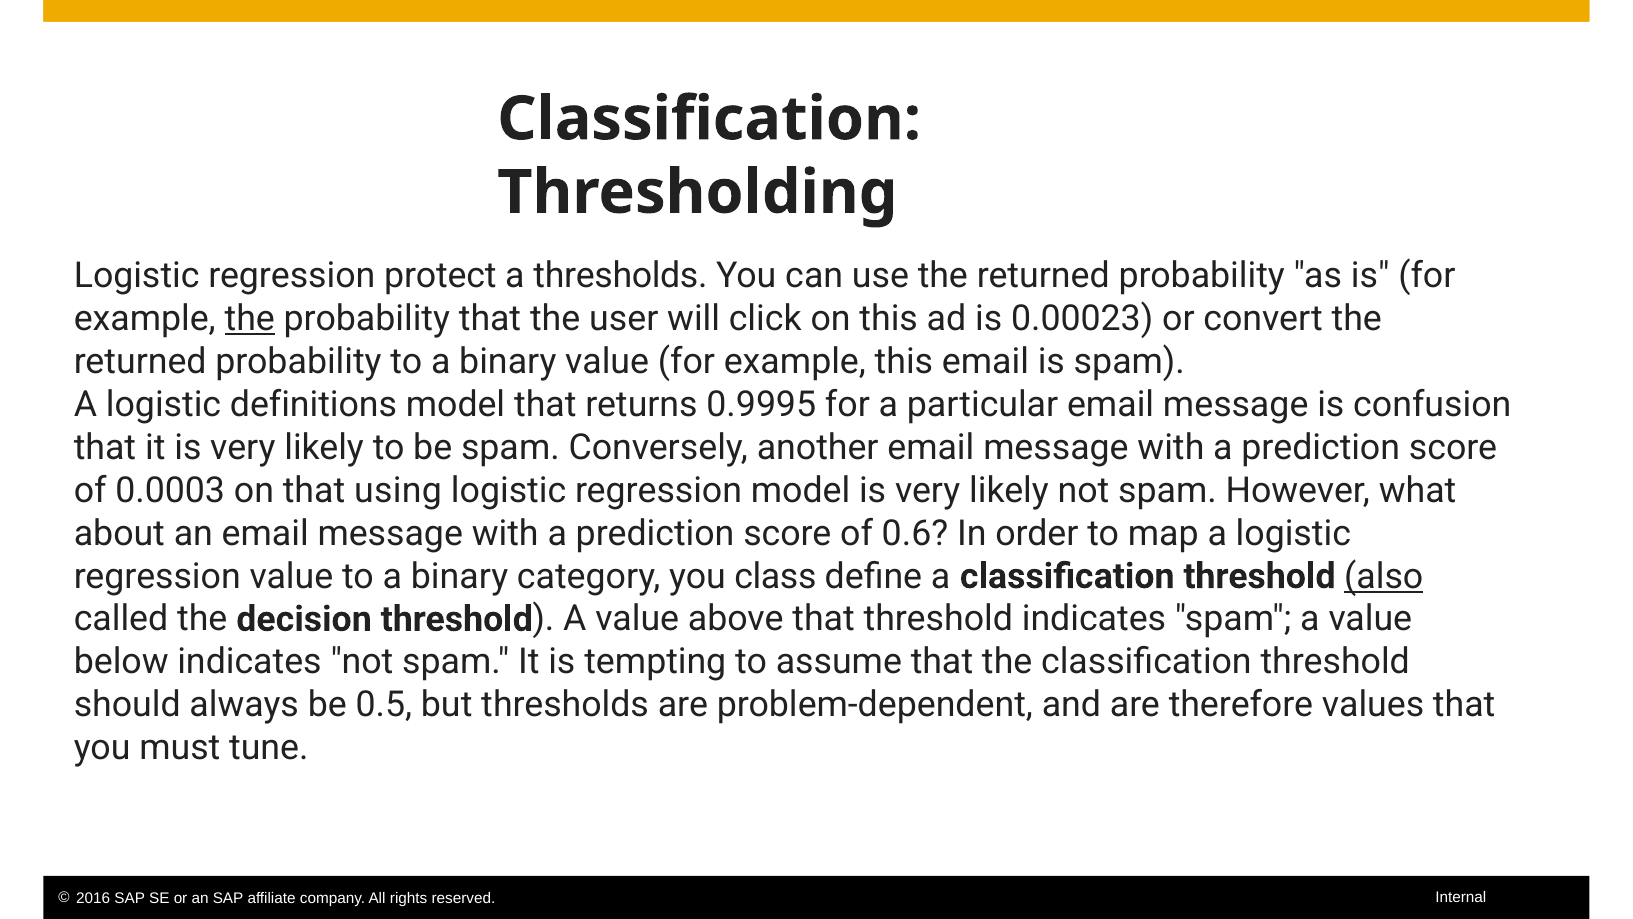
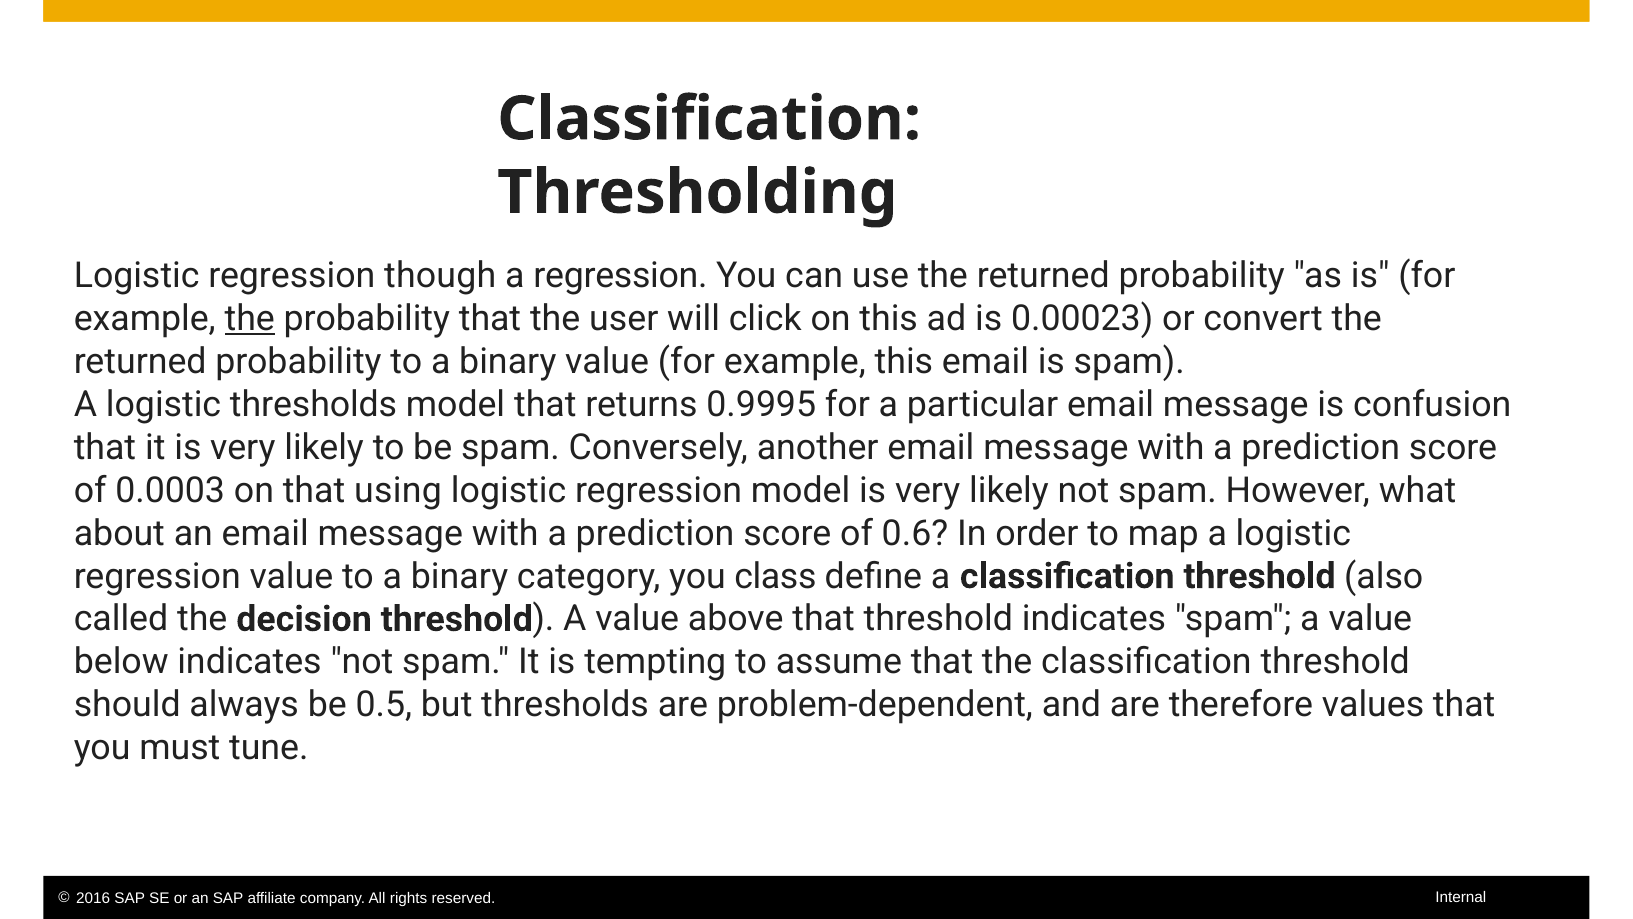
protect: protect -> though (440, 276)
a thresholds: thresholds -> regression (620, 276)
logistic definitions: definitions -> thresholds (314, 405)
also underline: present -> none (1384, 576)
